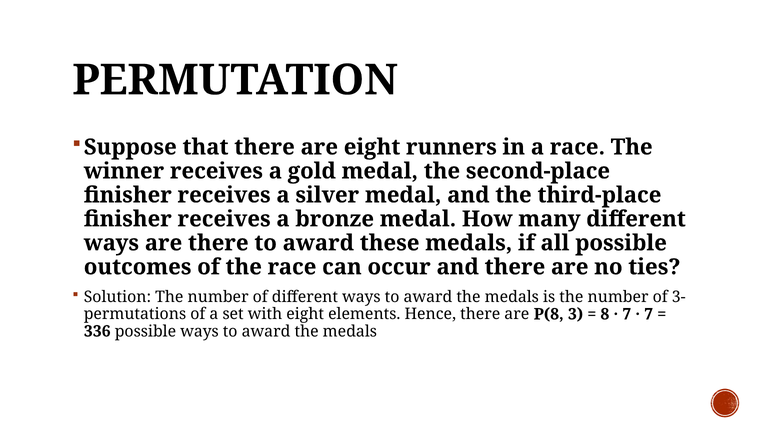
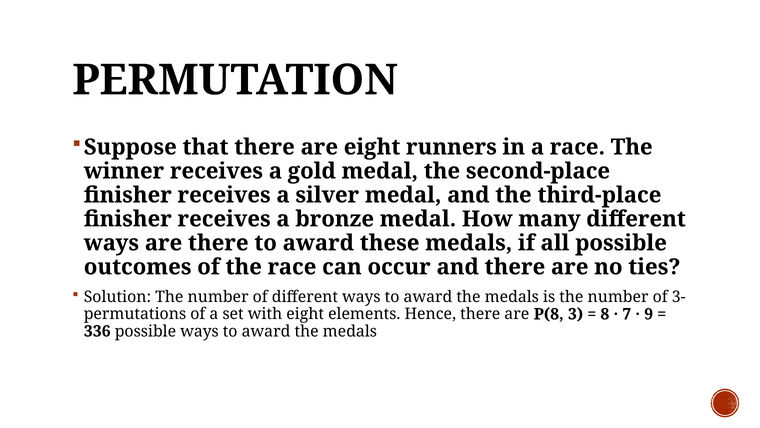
7: 7 -> 9 (649, 314)
